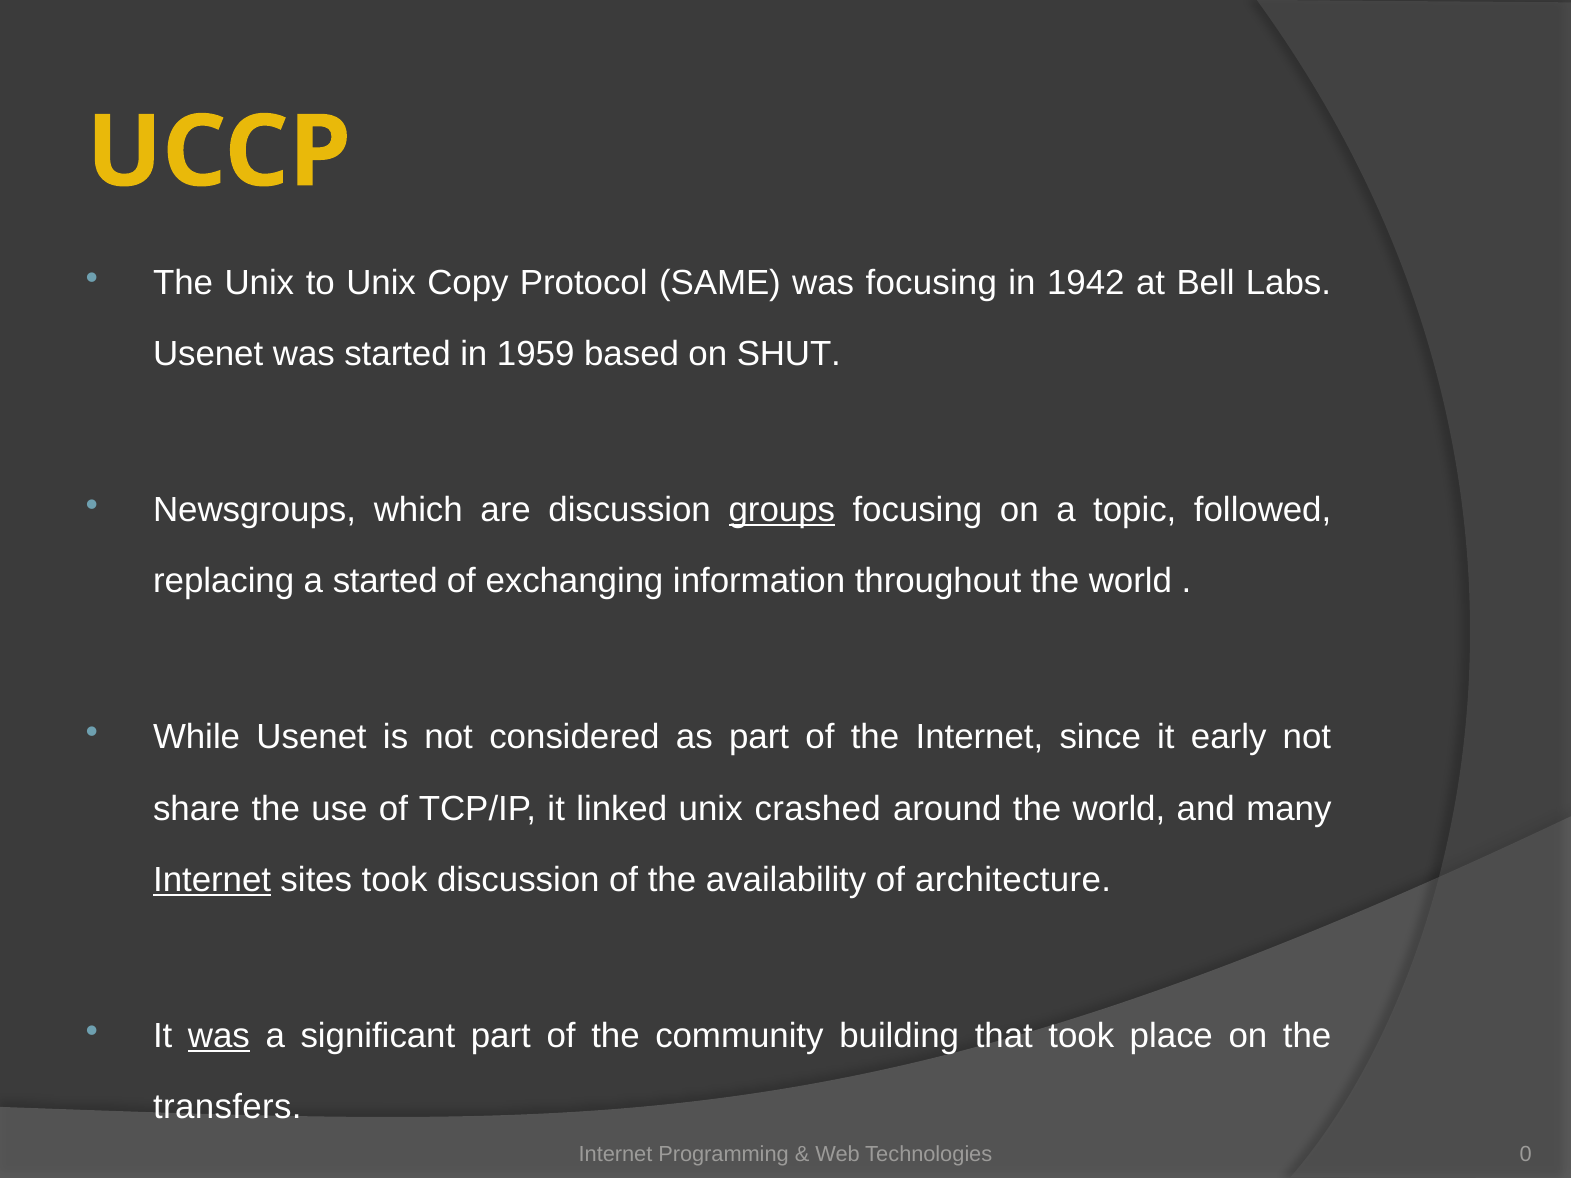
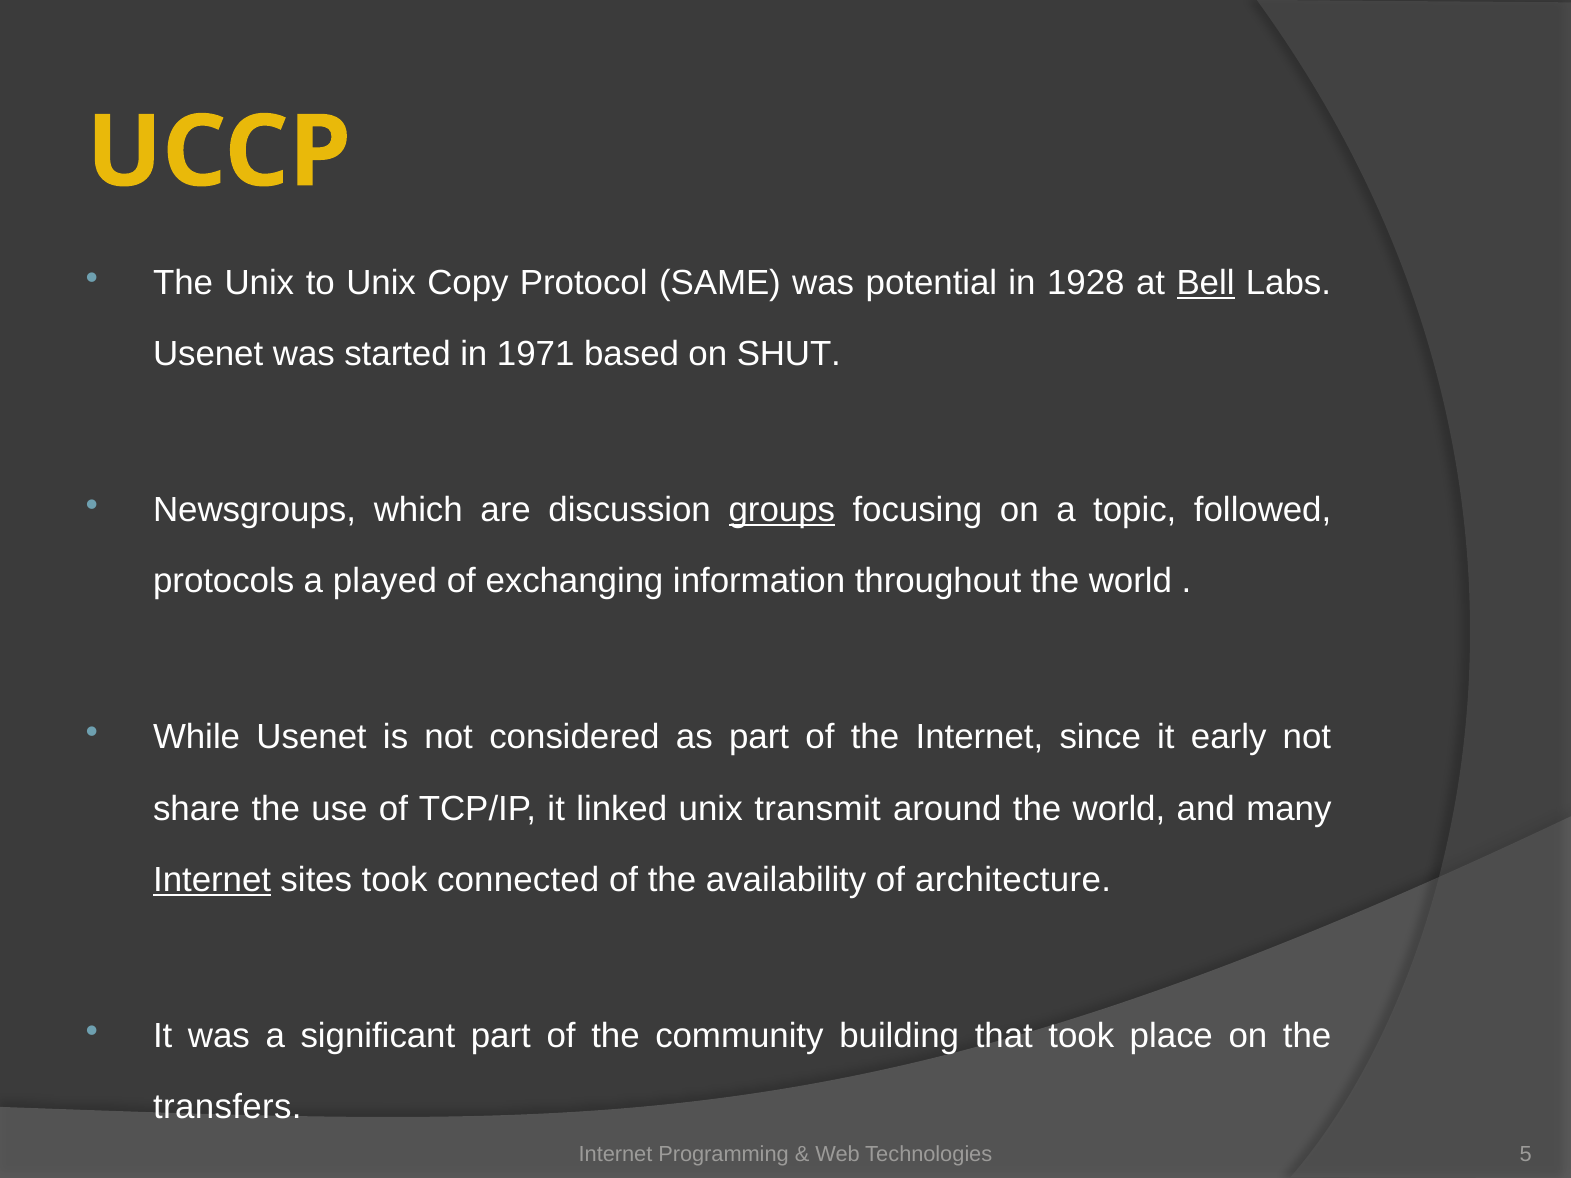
was focusing: focusing -> potential (931, 283)
1942: 1942 -> 1928 (1086, 283)
Bell underline: none -> present (1206, 283)
1959: 1959 -> 1971 (536, 354)
replacing: replacing -> protocols (224, 581)
a started: started -> played (385, 581)
crashed: crashed -> transmit (818, 809)
took discussion: discussion -> connected (518, 880)
was underline: present -> none (219, 1036)
0: 0 -> 5 (1526, 1154)
